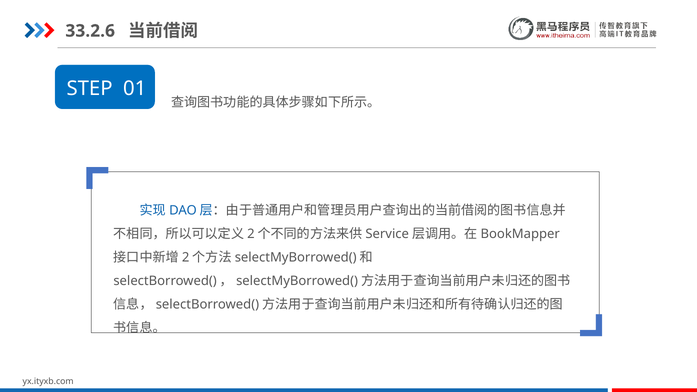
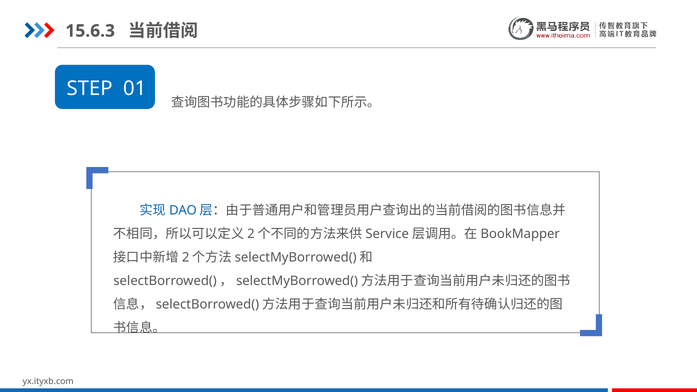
33.2.6: 33.2.6 -> 15.6.3 (90, 31)
